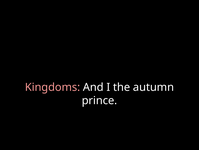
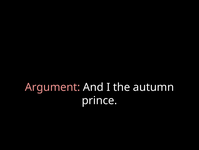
Kingdoms: Kingdoms -> Argument (53, 87)
